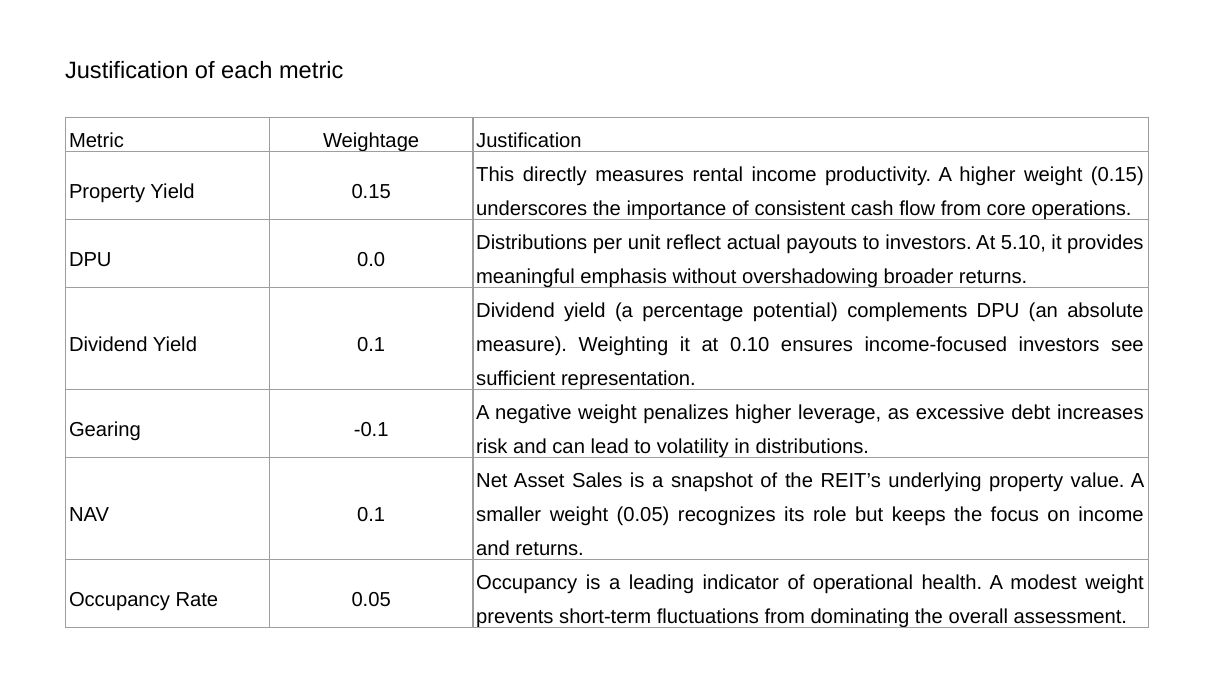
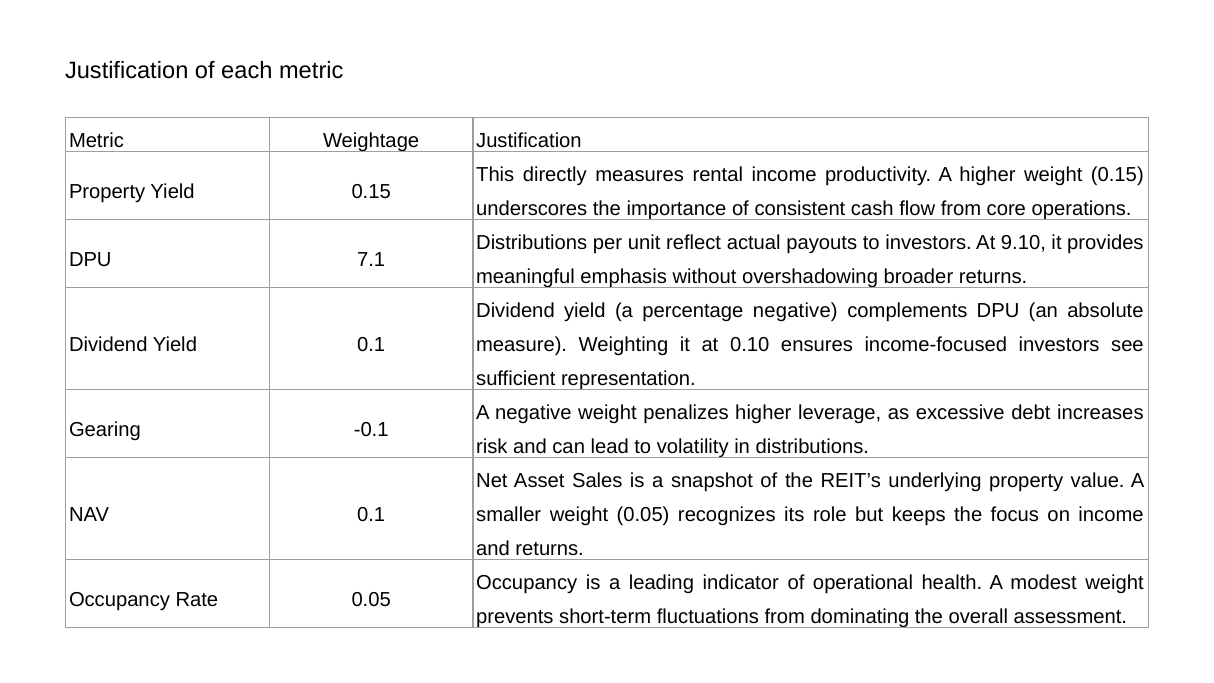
5.10: 5.10 -> 9.10 (1023, 243)
0.0: 0.0 -> 7.1 (371, 260)
percentage potential: potential -> negative (795, 311)
